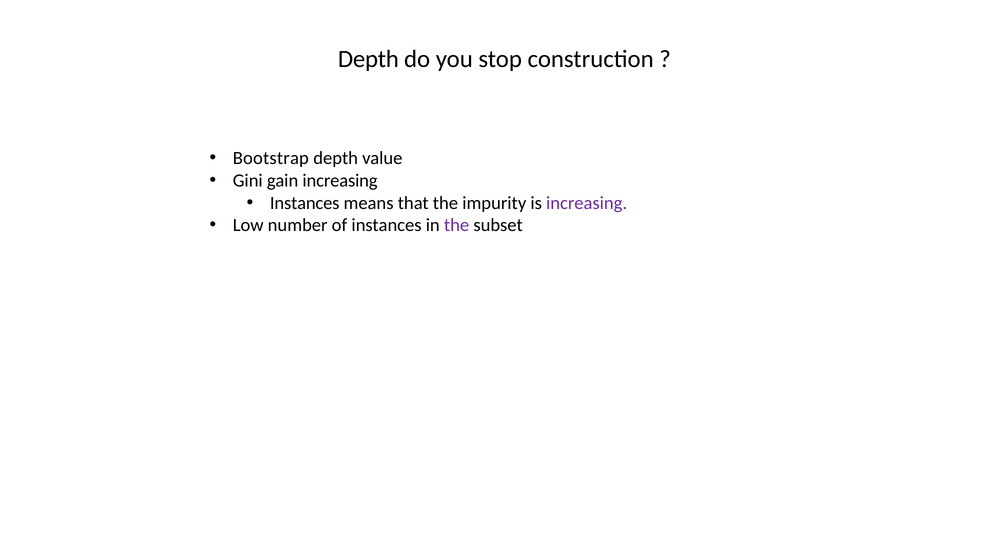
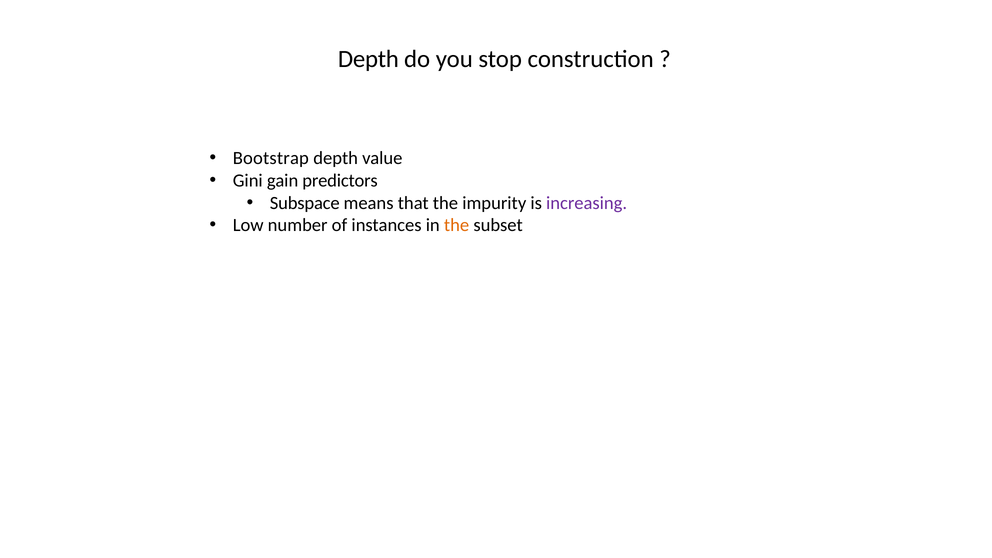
gain increasing: increasing -> predictors (340, 181)
Instances: Instances -> Subspace (305, 203)
the colour: purple -> orange (457, 225)
